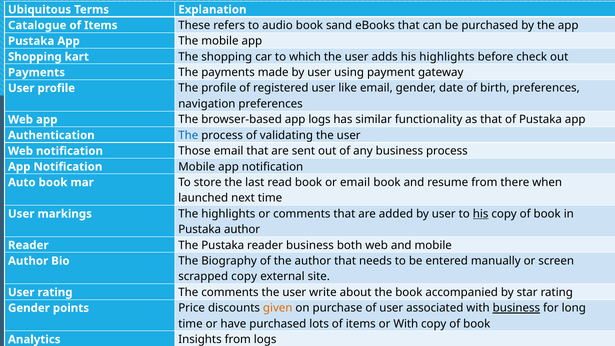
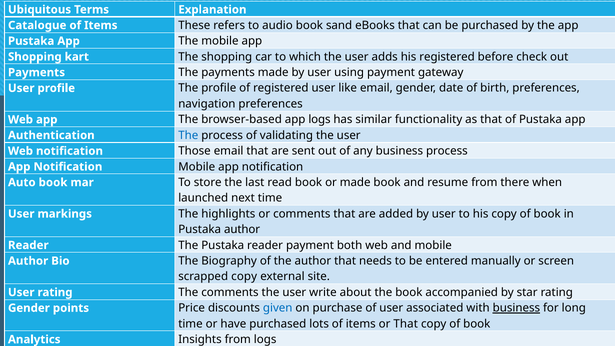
his highlights: highlights -> registered (447, 57)
or email: email -> made (355, 182)
his underline: present -> none (481, 214)
reader business: business -> payment (310, 245)
given colour: orange -> blue (278, 308)
or With: With -> That (406, 324)
